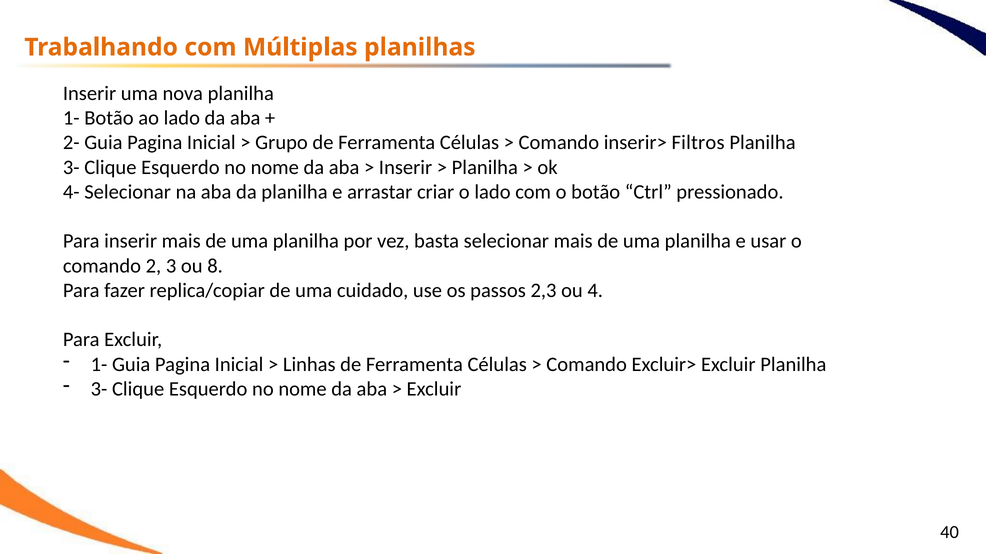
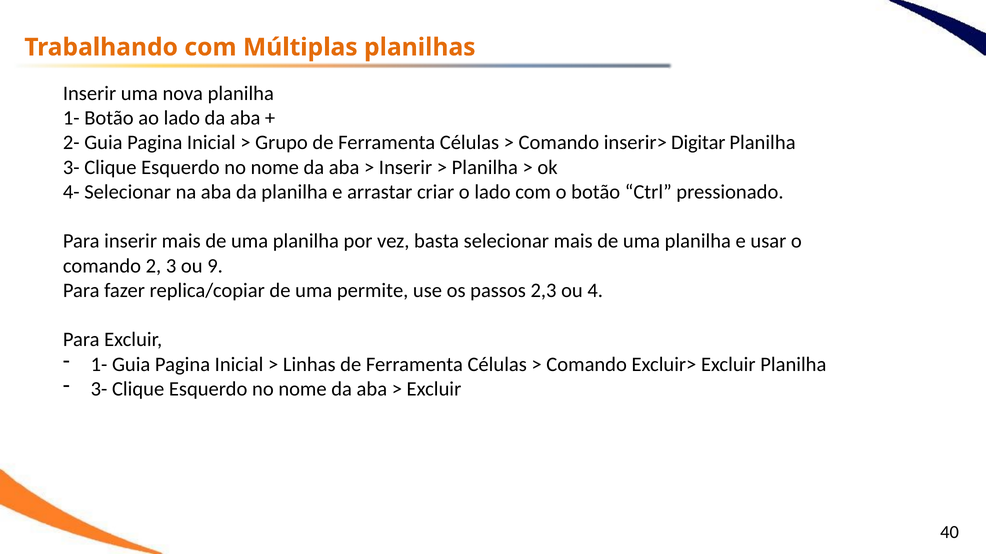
Filtros: Filtros -> Digitar (698, 143)
8: 8 -> 9 (215, 266)
cuidado: cuidado -> permite (373, 291)
